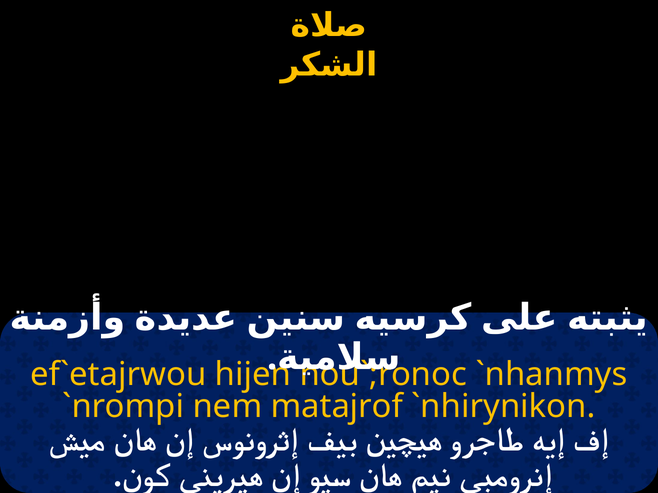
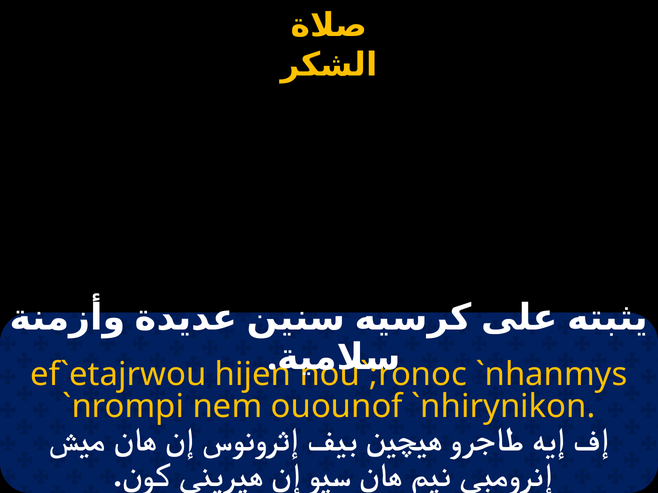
matajrof: matajrof -> ouounof (337, 407)
